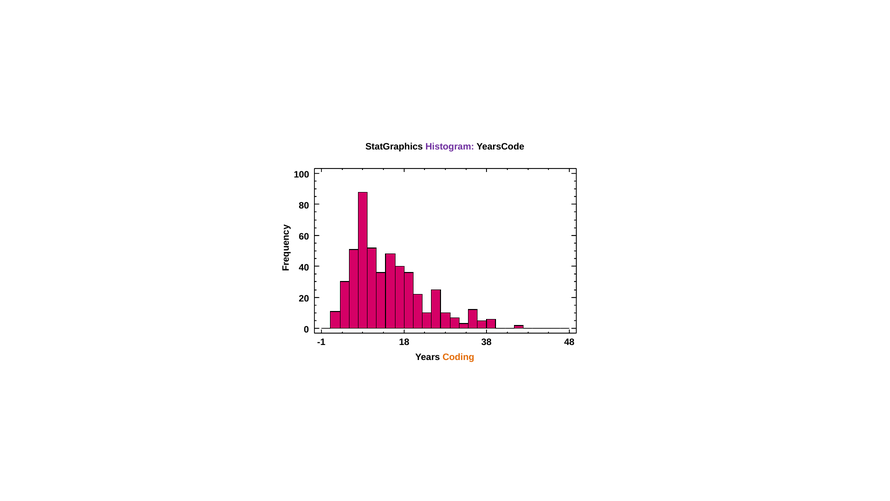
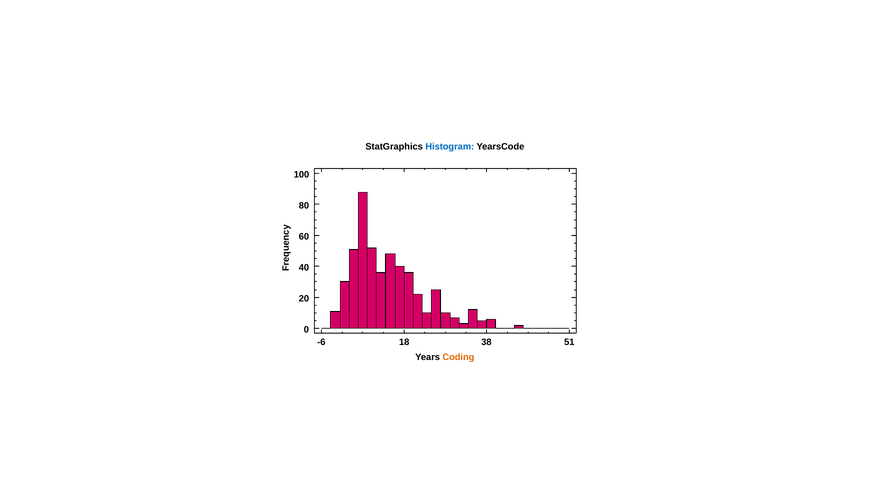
Histogram colour: purple -> blue (450, 147)
-1: -1 -> -6 (321, 342)
48: 48 -> 51 (569, 342)
